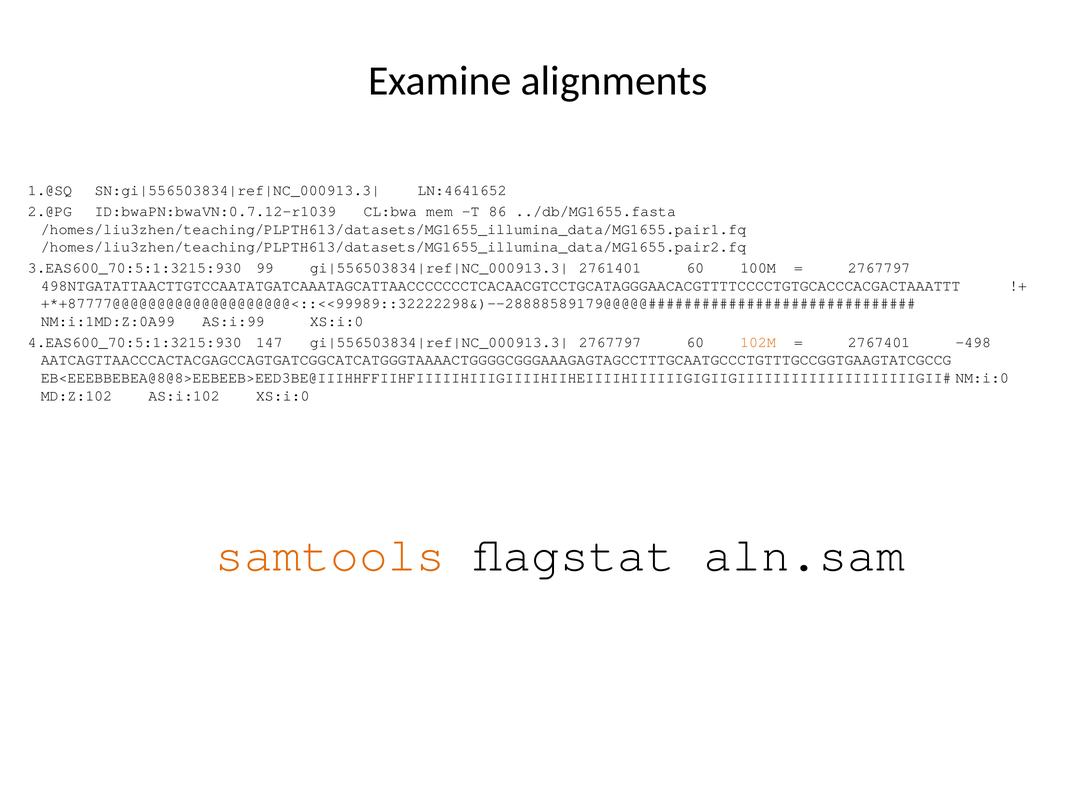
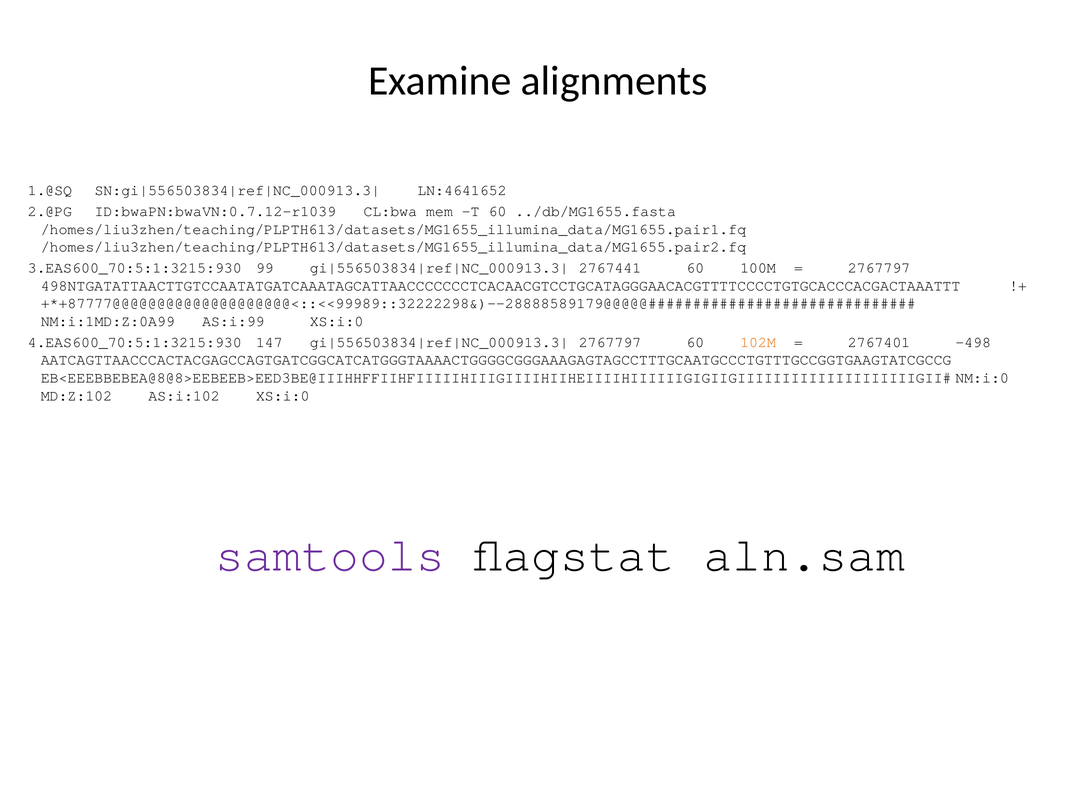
T 86: 86 -> 60 (497, 211)
2761401: 2761401 -> 2767441 (610, 268)
samtools colour: orange -> purple (330, 555)
